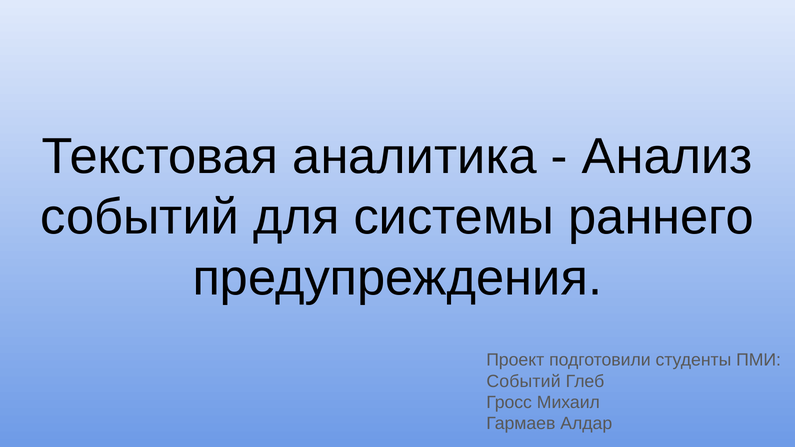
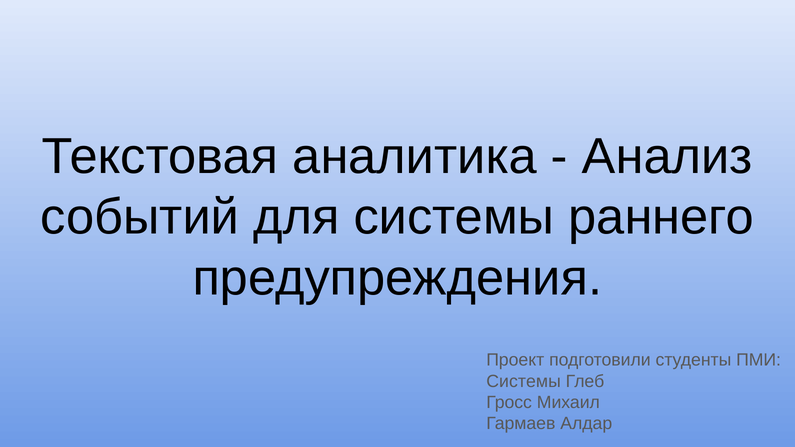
Событий: Событий -> Системы (524, 381)
